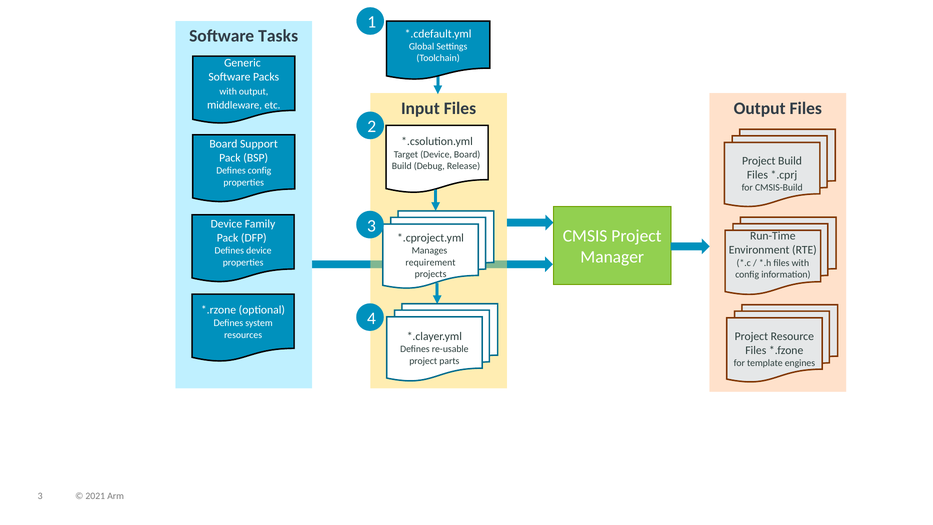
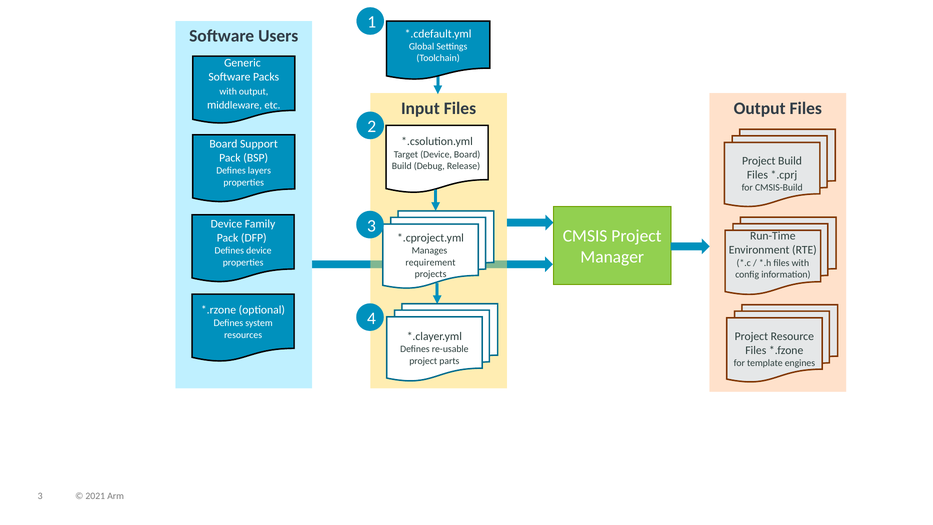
Tasks: Tasks -> Users (278, 36)
Defines config: config -> layers (259, 171)
